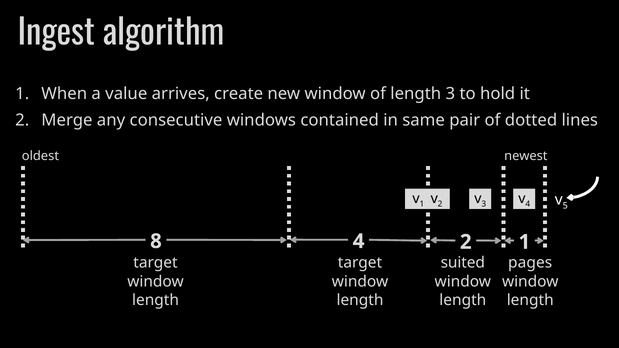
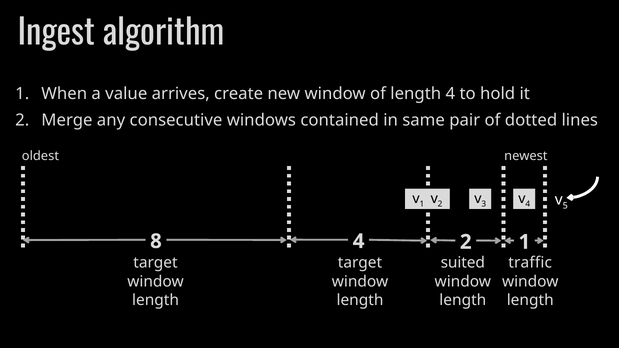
length 3: 3 -> 4 (450, 94)
pages: pages -> traffic (530, 263)
